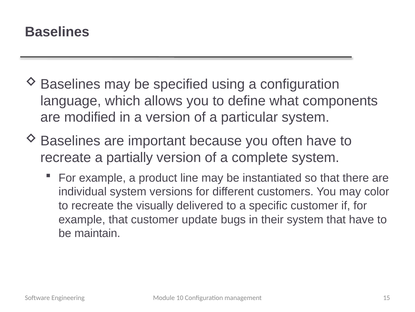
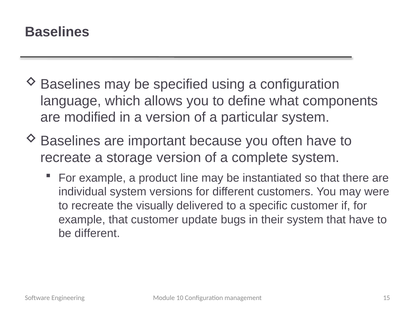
partially: partially -> storage (130, 157)
color: color -> were (377, 191)
be maintain: maintain -> different (97, 233)
